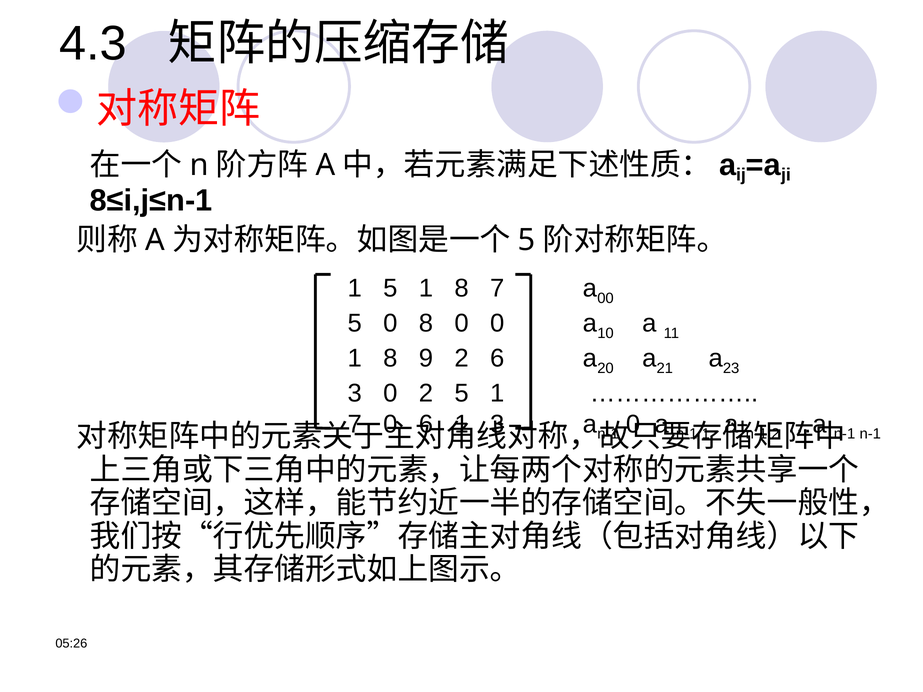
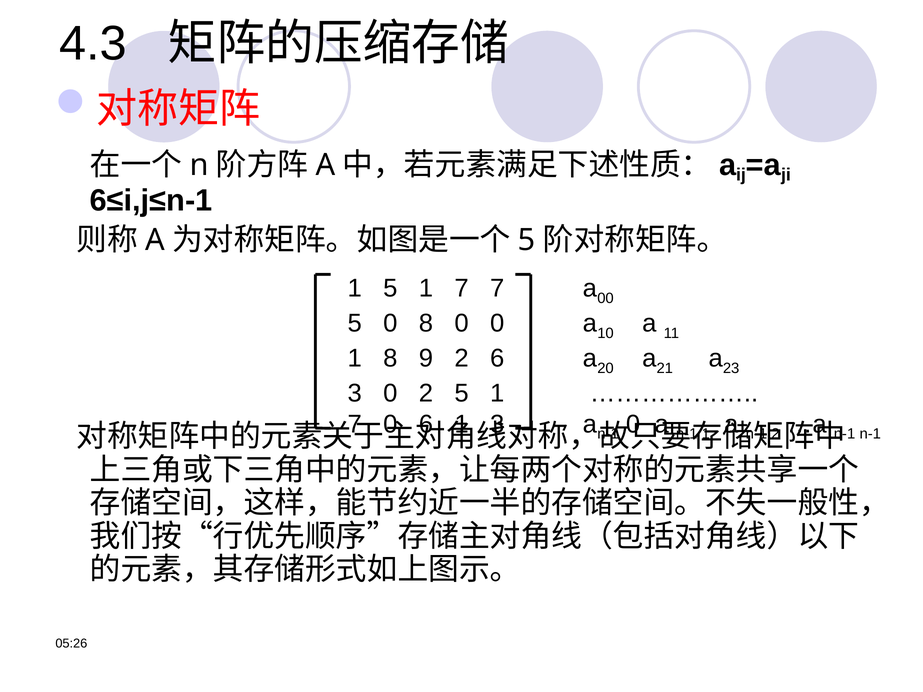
8≤i,j≤n-1: 8≤i,j≤n-1 -> 6≤i,j≤n-1 (151, 201)
5 1 8: 8 -> 7 (462, 289)
